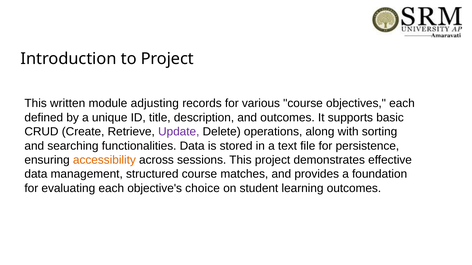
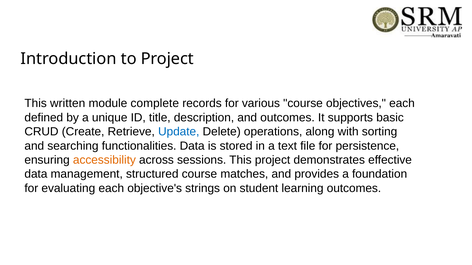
adjusting: adjusting -> complete (155, 104)
Update colour: purple -> blue (179, 132)
choice: choice -> strings (203, 189)
